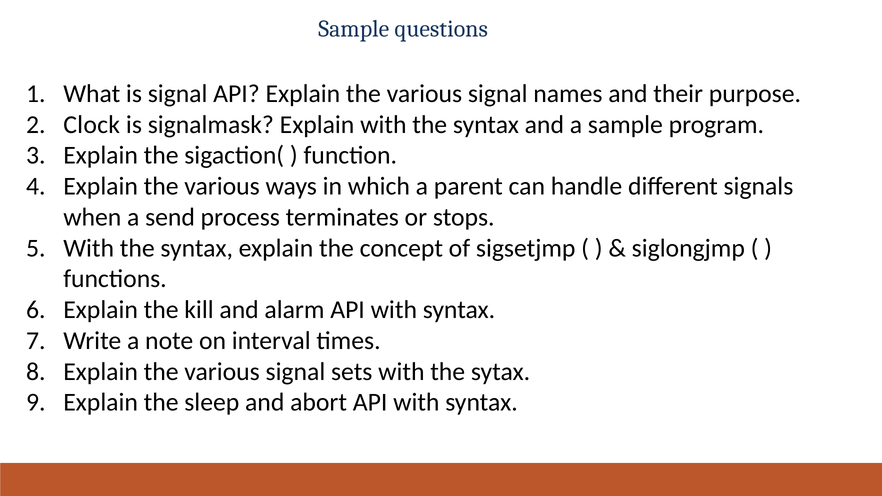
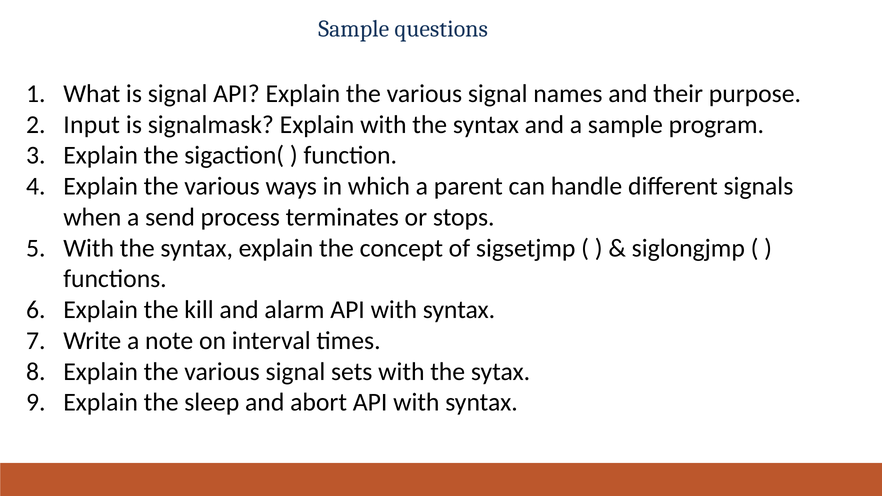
Clock: Clock -> Input (92, 125)
